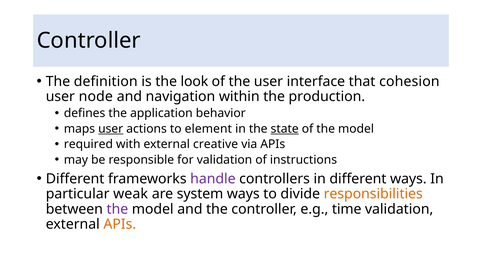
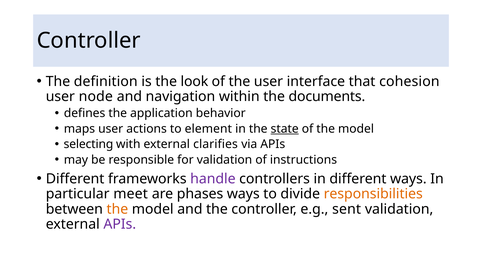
production: production -> documents (327, 97)
user underline: present -> none (111, 129)
required: required -> selecting (88, 144)
creative: creative -> clarifies (216, 144)
weak: weak -> meet (131, 194)
system: system -> phases (200, 194)
the colour: purple -> orange (117, 209)
time: time -> sent (347, 209)
APIs colour: orange -> purple (120, 224)
